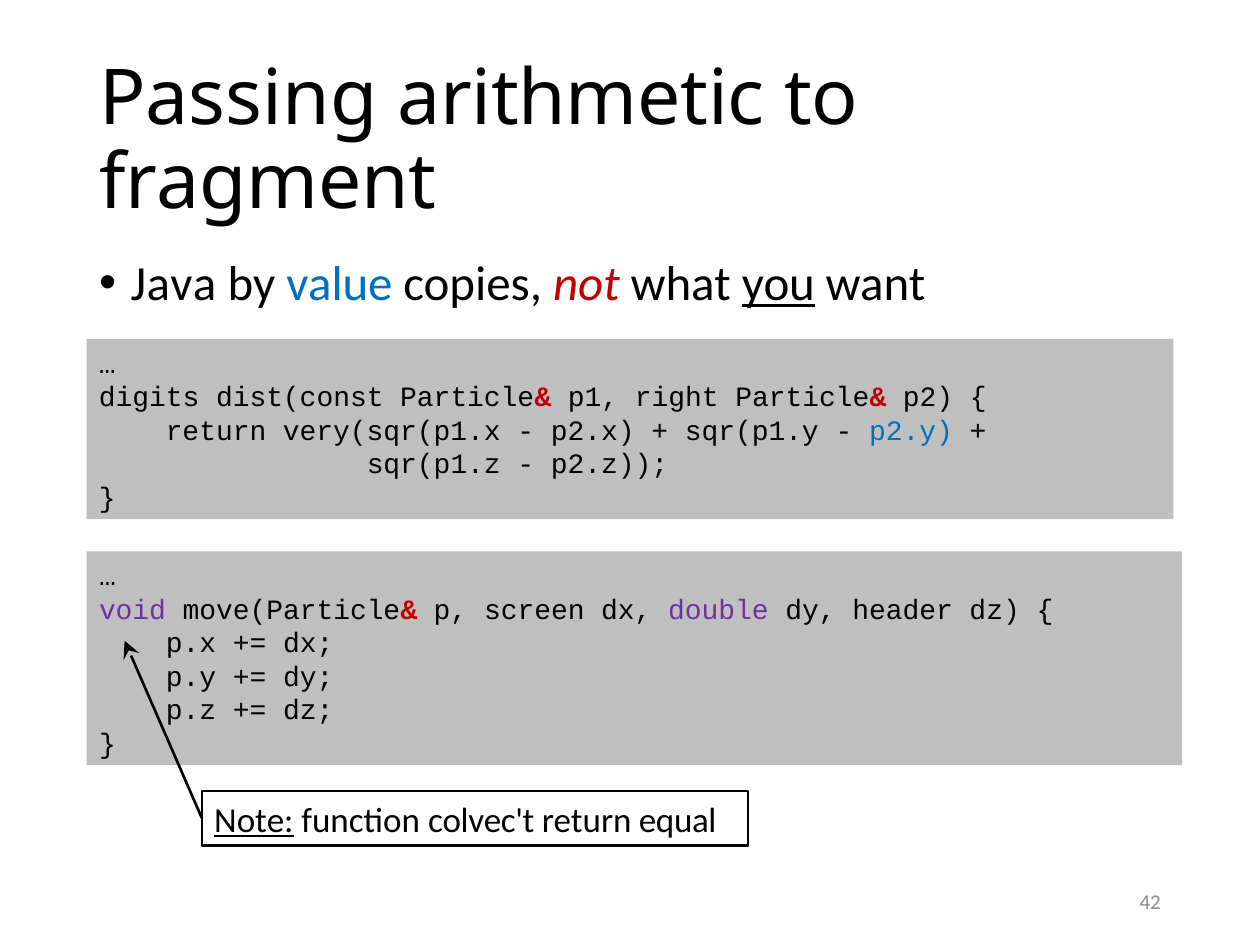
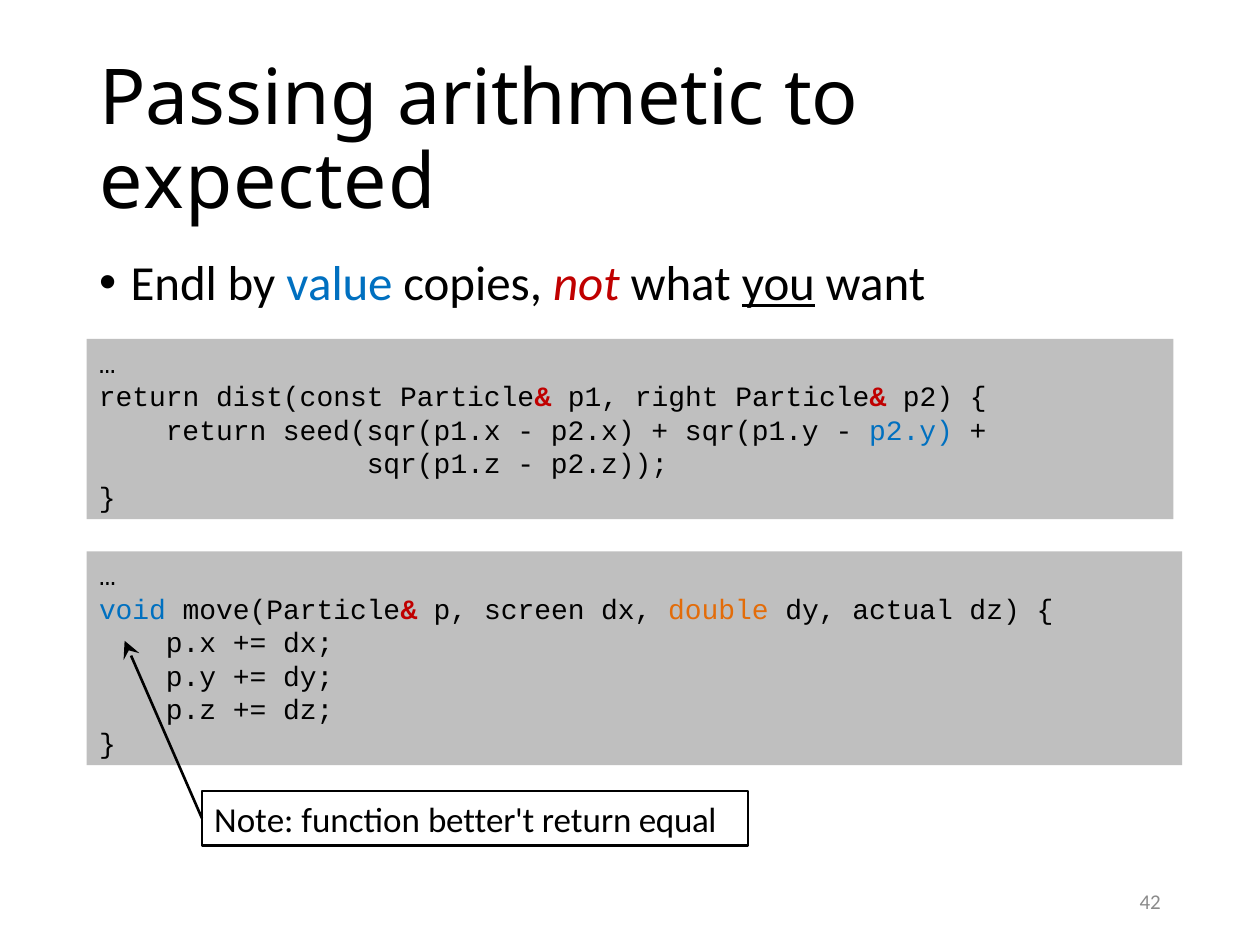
fragment: fragment -> expected (267, 183)
Java: Java -> Endl (174, 284)
digits: digits -> return (149, 397)
very(sqr(p1.x: very(sqr(p1.x -> seed(sqr(p1.x (392, 431)
void colour: purple -> blue (133, 610)
double colour: purple -> orange (718, 610)
header: header -> actual (903, 610)
Note underline: present -> none (254, 821)
colvec't: colvec't -> better't (481, 821)
